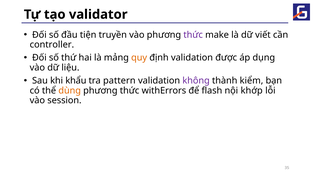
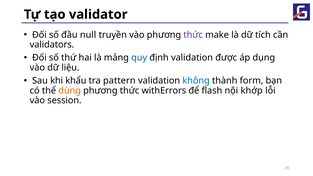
tiện: tiện -> null (88, 35)
viết: viết -> tích (263, 35)
controller: controller -> validators (52, 45)
quy colour: orange -> blue (139, 58)
không colour: purple -> blue (196, 81)
kiểm: kiểm -> form (252, 81)
